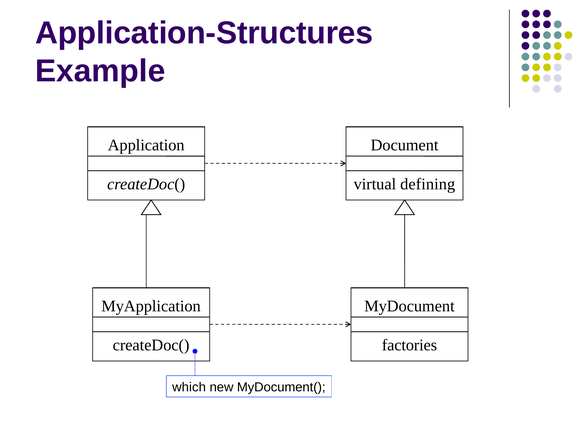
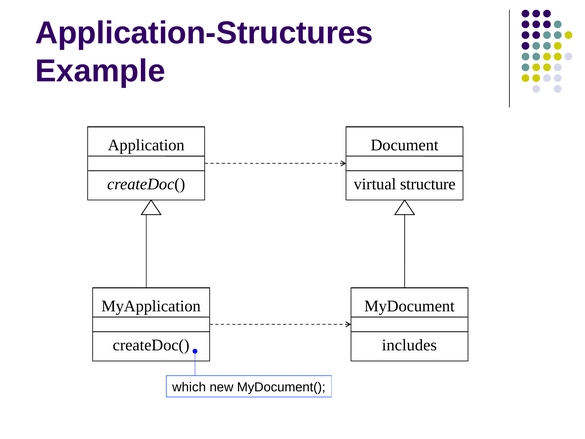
defining: defining -> structure (428, 184)
factories: factories -> includes (409, 345)
